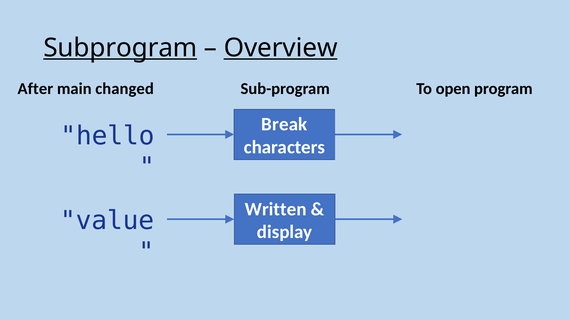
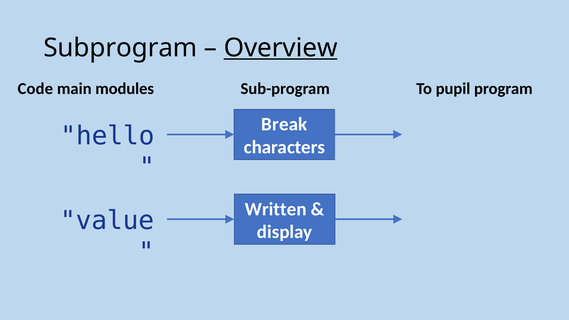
Subprogram underline: present -> none (120, 48)
After: After -> Code (35, 89)
changed: changed -> modules (125, 89)
open: open -> pupil (453, 89)
